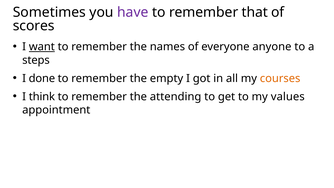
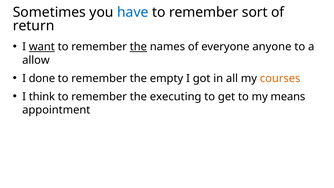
have colour: purple -> blue (133, 12)
that: that -> sort (255, 12)
scores: scores -> return (34, 26)
the underline: none -> present (138, 47)
steps: steps -> allow (36, 60)
attending: attending -> executing (176, 97)
values: values -> means (288, 97)
